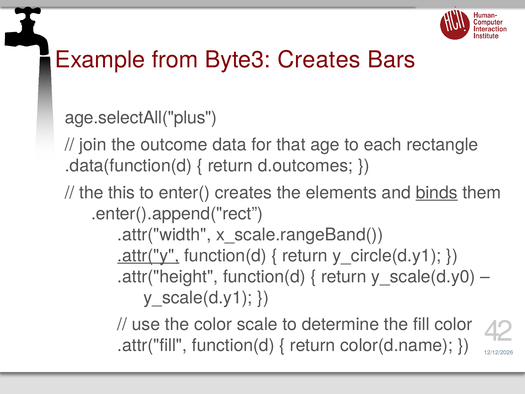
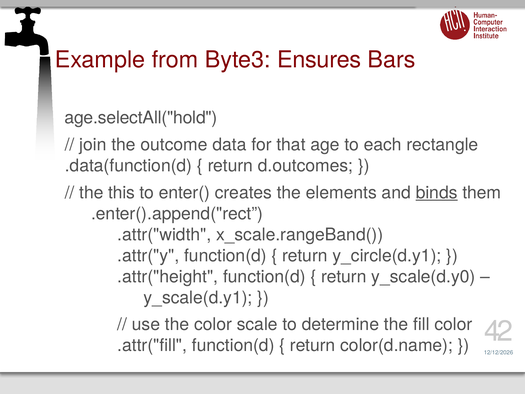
Byte3 Creates: Creates -> Ensures (319, 60)
age.selectAll("plus: age.selectAll("plus -> age.selectAll("hold (141, 118)
.attr("y underline: present -> none (148, 255)
